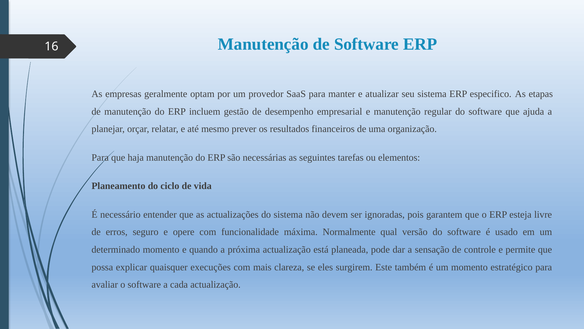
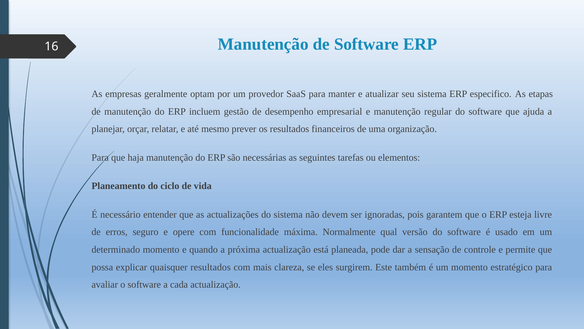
quaisquer execuções: execuções -> resultados (211, 267)
